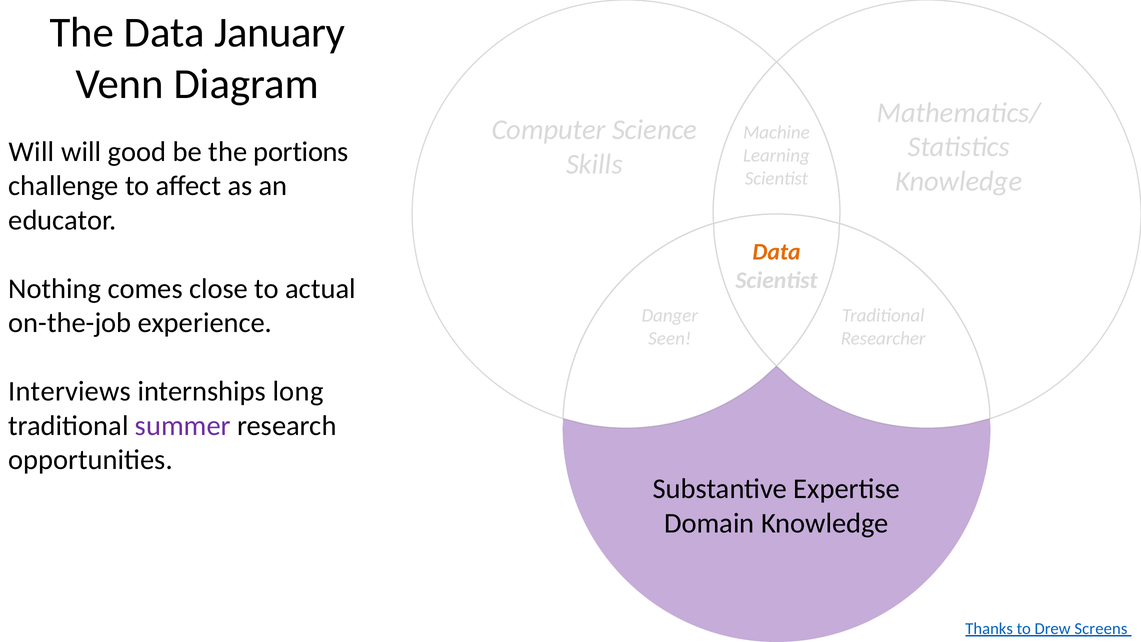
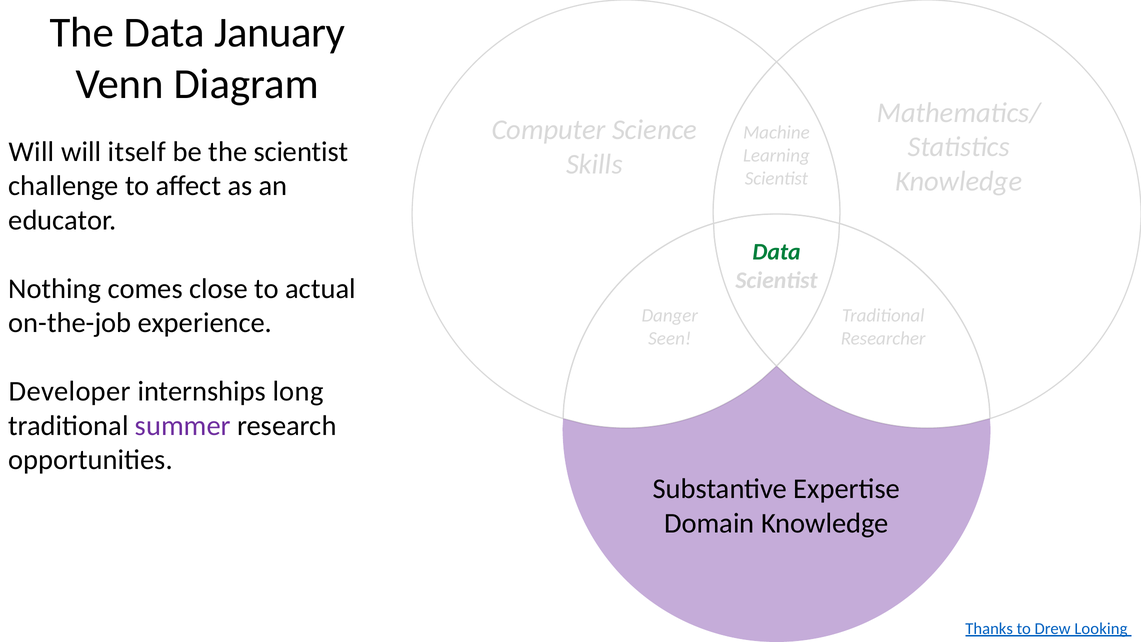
good: good -> itself (137, 152)
the portions: portions -> scientist (301, 152)
Data colour: orange -> green (777, 252)
Interviews: Interviews -> Developer (70, 391)
Screens: Screens -> Looking (1101, 628)
